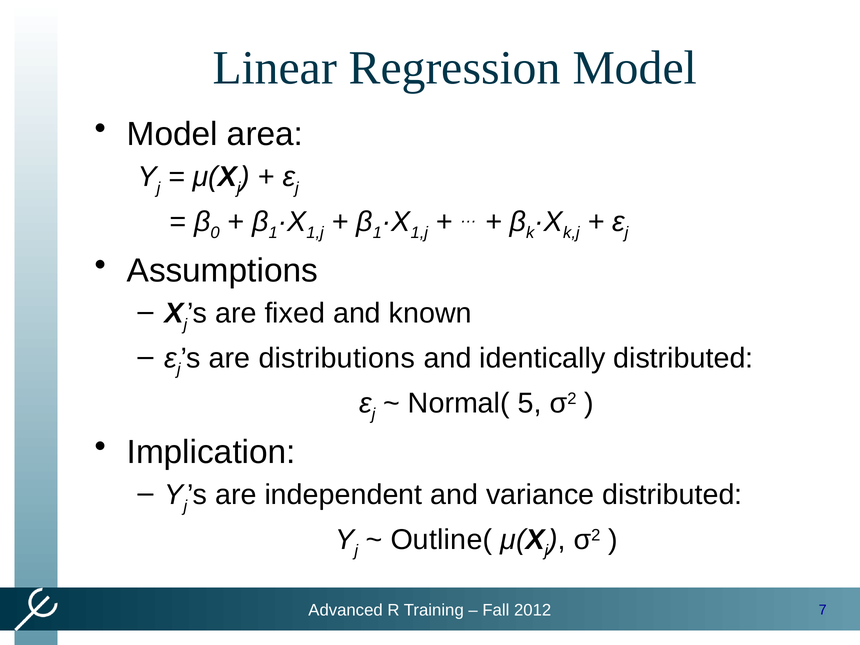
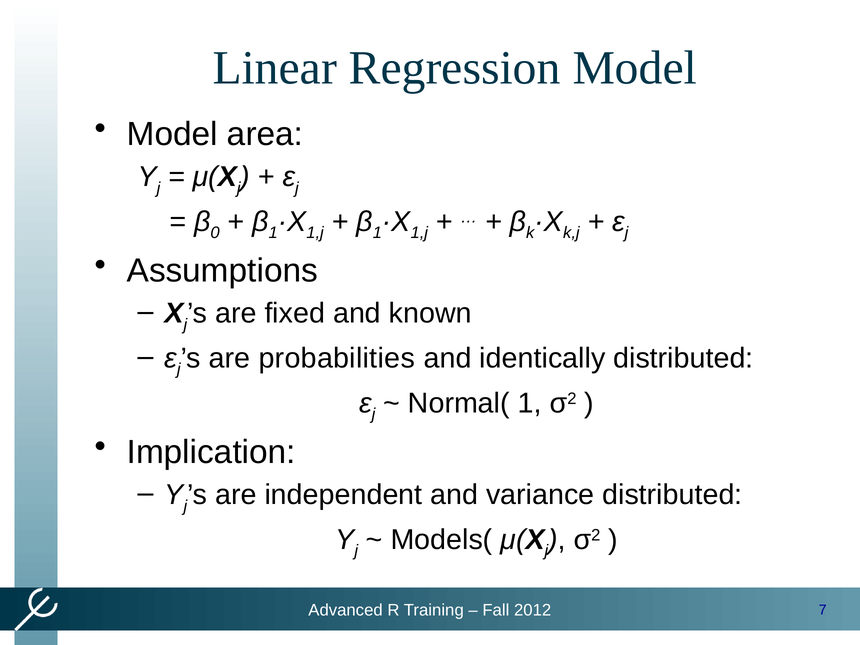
distributions: distributions -> probabilities (337, 358)
Normal( 5: 5 -> 1 (530, 403)
Outline(: Outline( -> Models( (441, 540)
